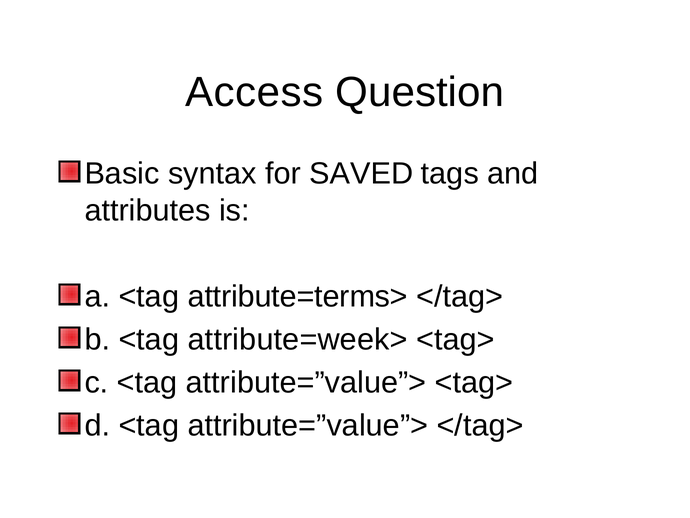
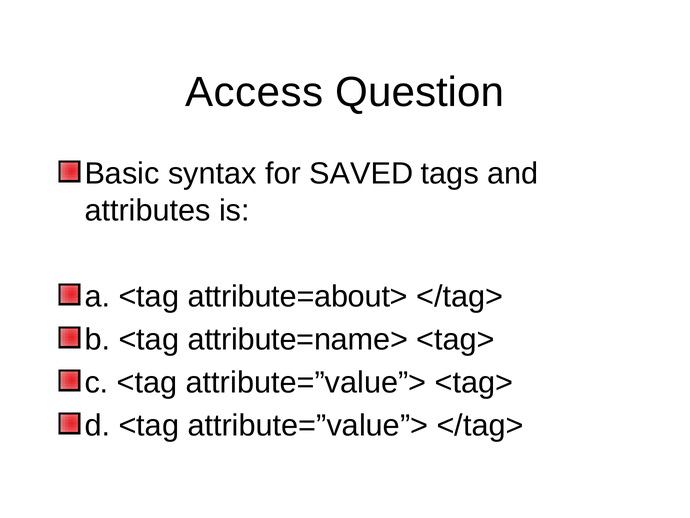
attribute=terms>: attribute=terms> -> attribute=about> (298, 296)
attribute=week>: attribute=week> -> attribute=name> (298, 339)
